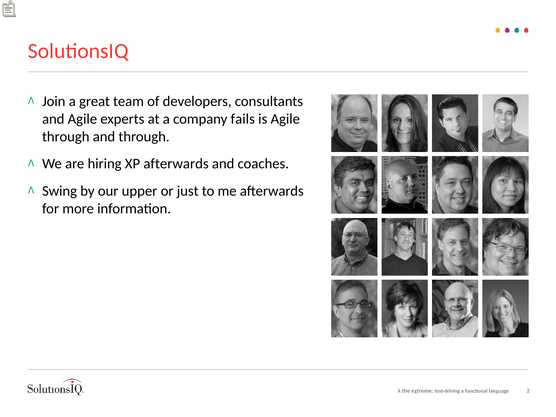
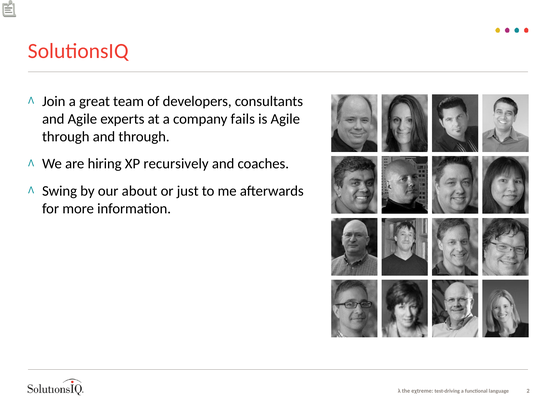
XP afterwards: afterwards -> recursively (176, 164)
upper: upper -> about (139, 191)
